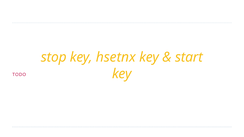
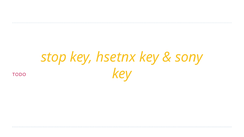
start: start -> sony (189, 57)
